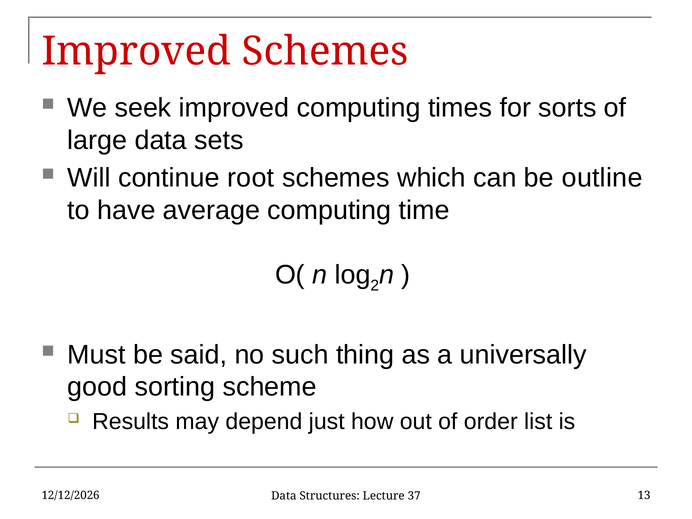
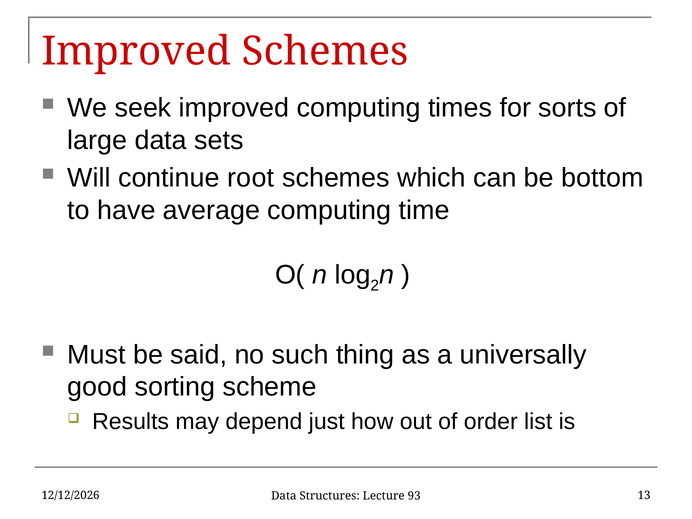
outline: outline -> bottom (602, 178)
37: 37 -> 93 (414, 496)
